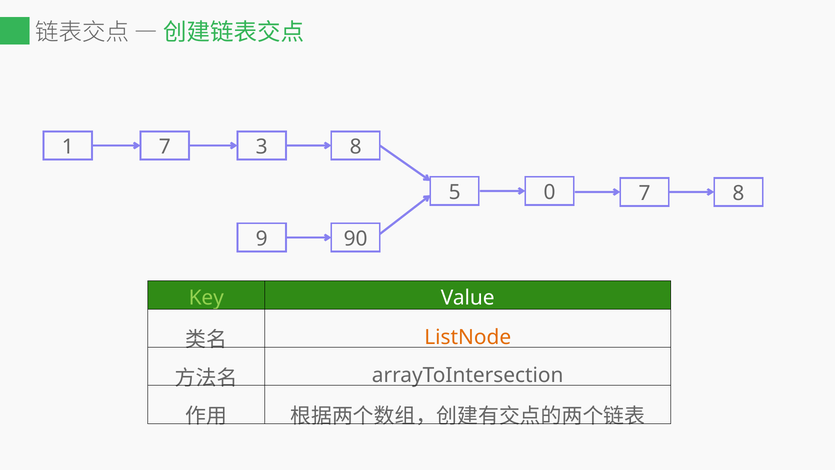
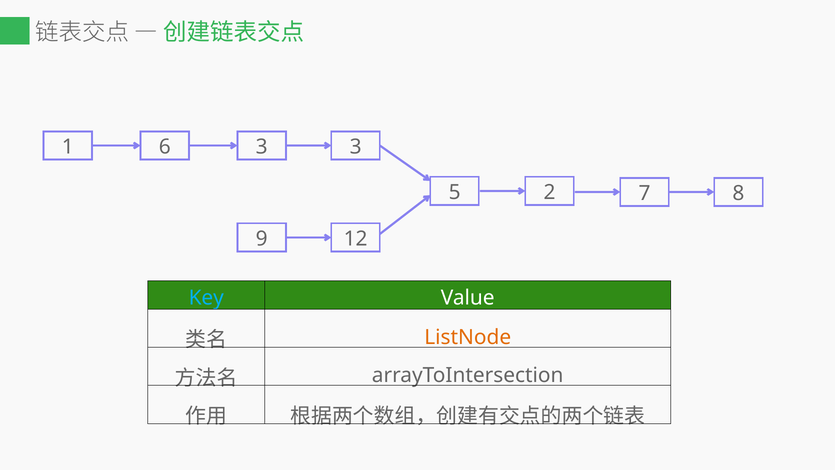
1 7: 7 -> 6 (165, 147)
3 8: 8 -> 3 (356, 147)
0: 0 -> 2 (550, 192)
90: 90 -> 12 (356, 239)
Key colour: light green -> light blue (206, 298)
